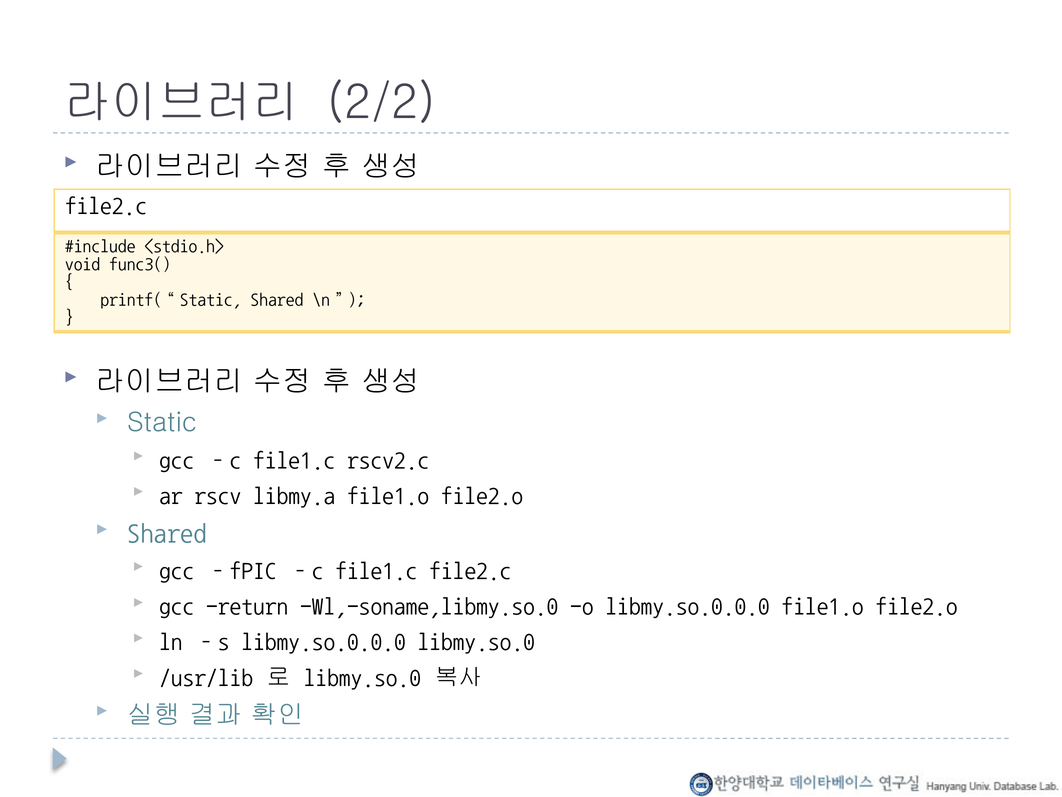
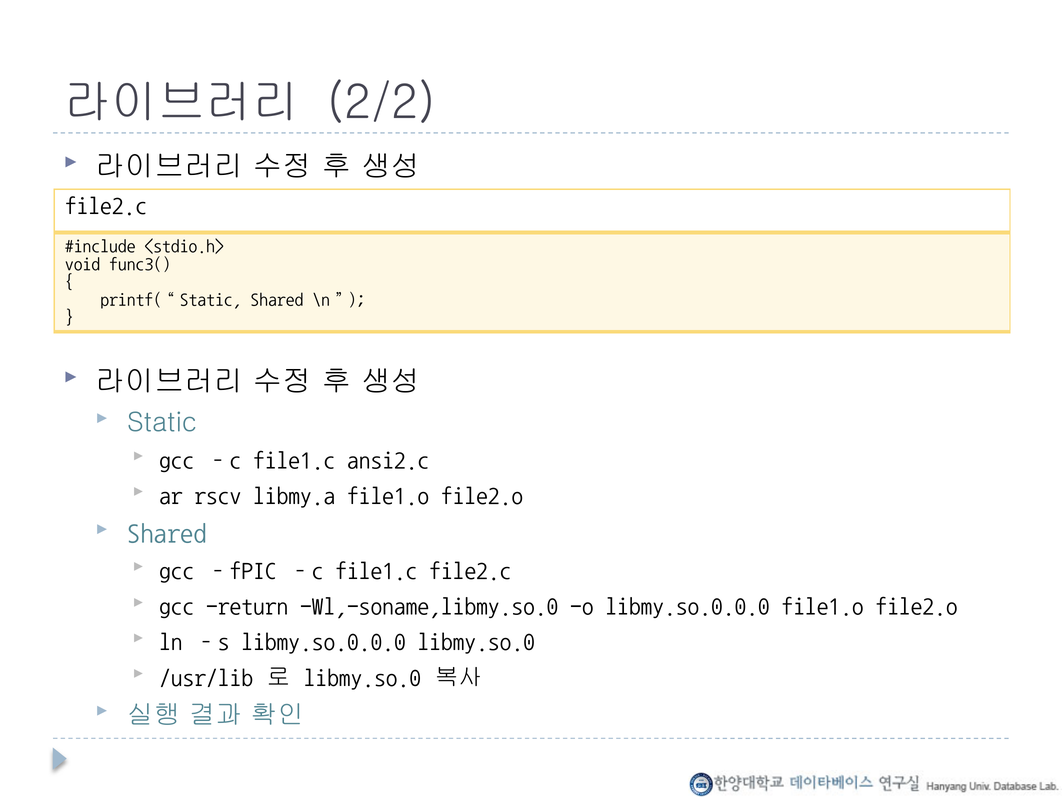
rscv2.c: rscv2.c -> ansi2.c (388, 459)
